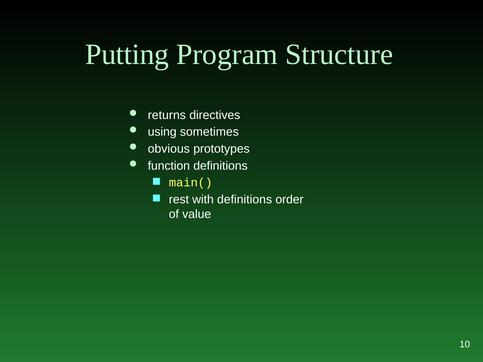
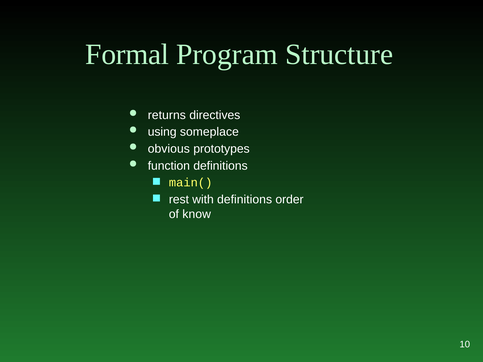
Putting: Putting -> Formal (127, 54)
sometimes: sometimes -> someplace (209, 132)
value: value -> know (197, 214)
